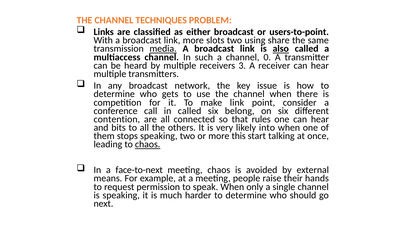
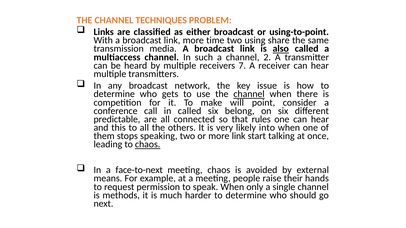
users-to-point: users-to-point -> using-to-point (299, 32)
slots: slots -> time (215, 40)
media underline: present -> none (163, 49)
0: 0 -> 2 (267, 57)
3: 3 -> 7 (242, 66)
channel underline: none -> present (249, 94)
make link: link -> will (237, 103)
contention: contention -> predictable (117, 119)
bits: bits -> this (119, 128)
more this: this -> link (239, 136)
is speaking: speaking -> methods (121, 196)
